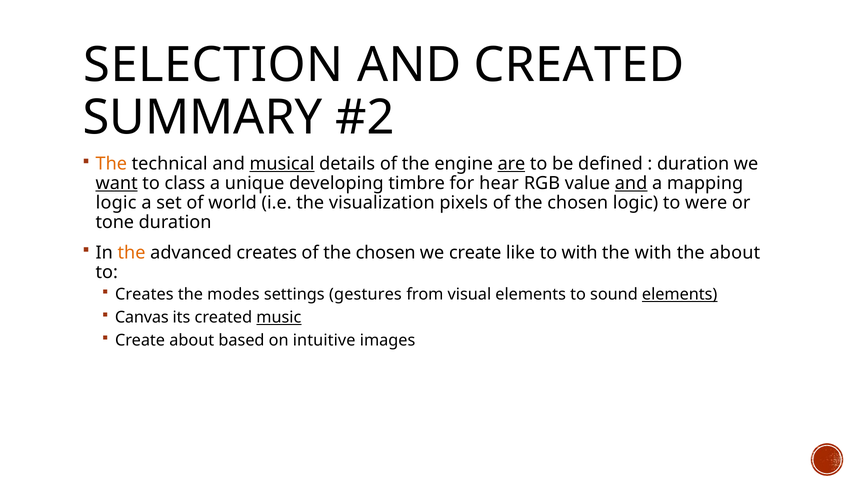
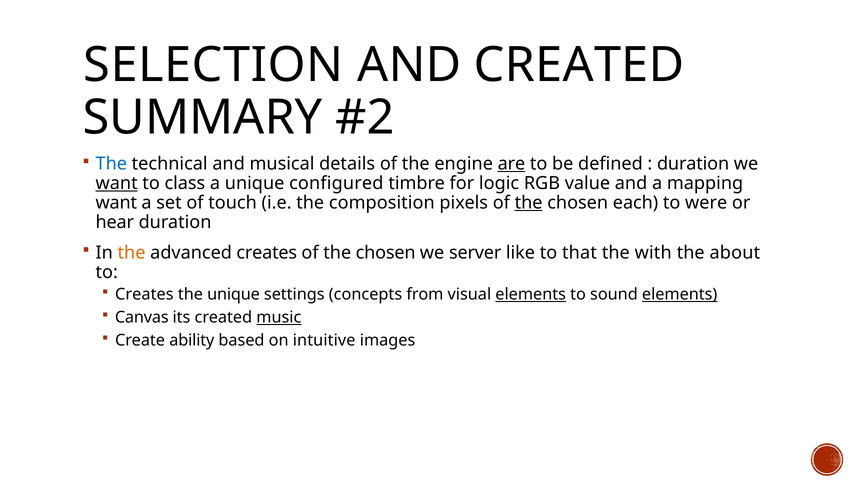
The colour: orange -> blue (111, 164)
musical underline: present -> none (282, 164)
developing: developing -> configured (336, 183)
hear: hear -> logic (499, 183)
and underline: present -> none (631, 183)
logic: logic -> want (116, 203)
world: world -> touch (233, 203)
visualization: visualization -> composition (382, 203)
the underline: none -> present (529, 203)
chosen logic: logic -> each (636, 203)
tone: tone -> hear (115, 222)
we create: create -> server (475, 253)
to with: with -> that (579, 253)
the modes: modes -> unique (234, 294)
gestures: gestures -> concepts (365, 294)
elements underline: none -> present (531, 294)
Create about: about -> ability (192, 340)
